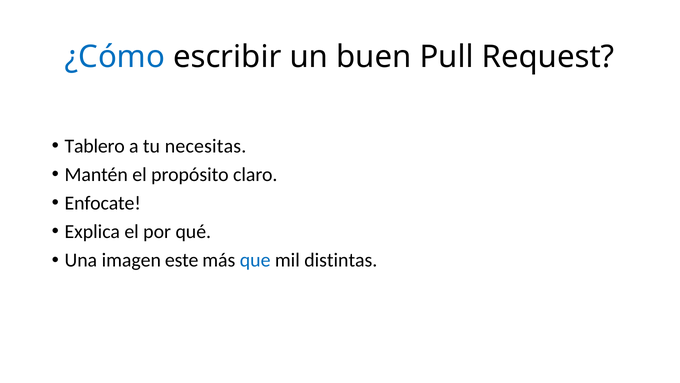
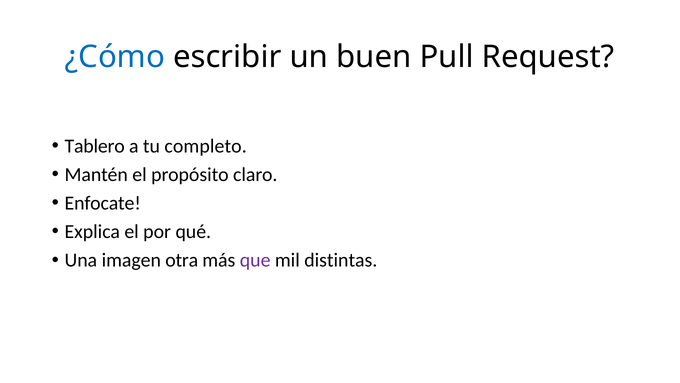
necesitas: necesitas -> completo (206, 146)
este: este -> otra (182, 260)
que colour: blue -> purple (255, 260)
